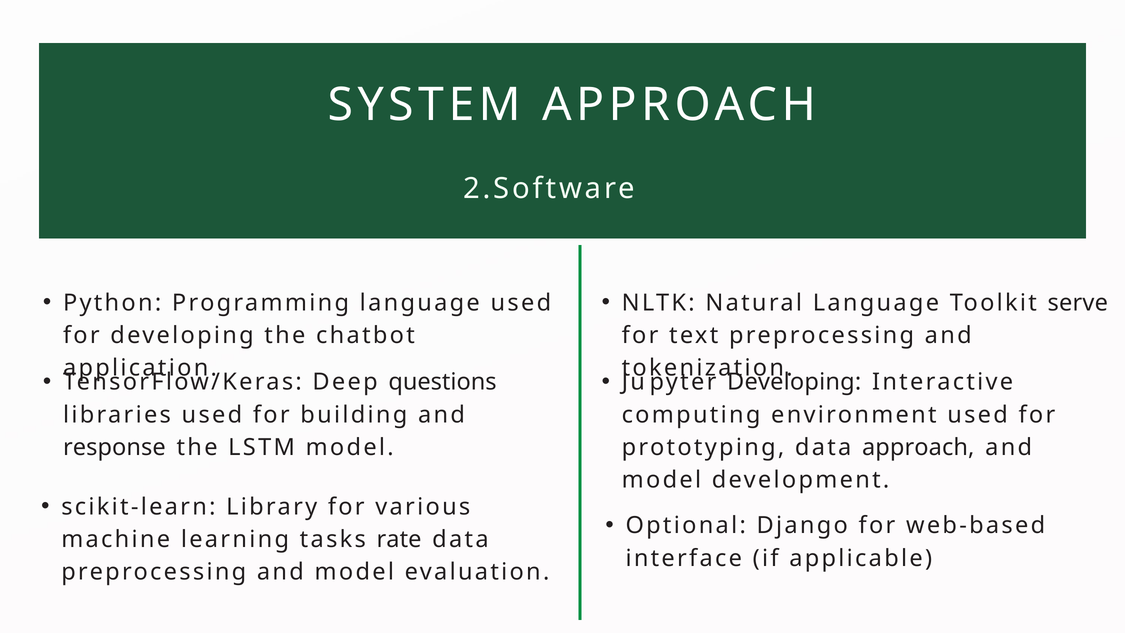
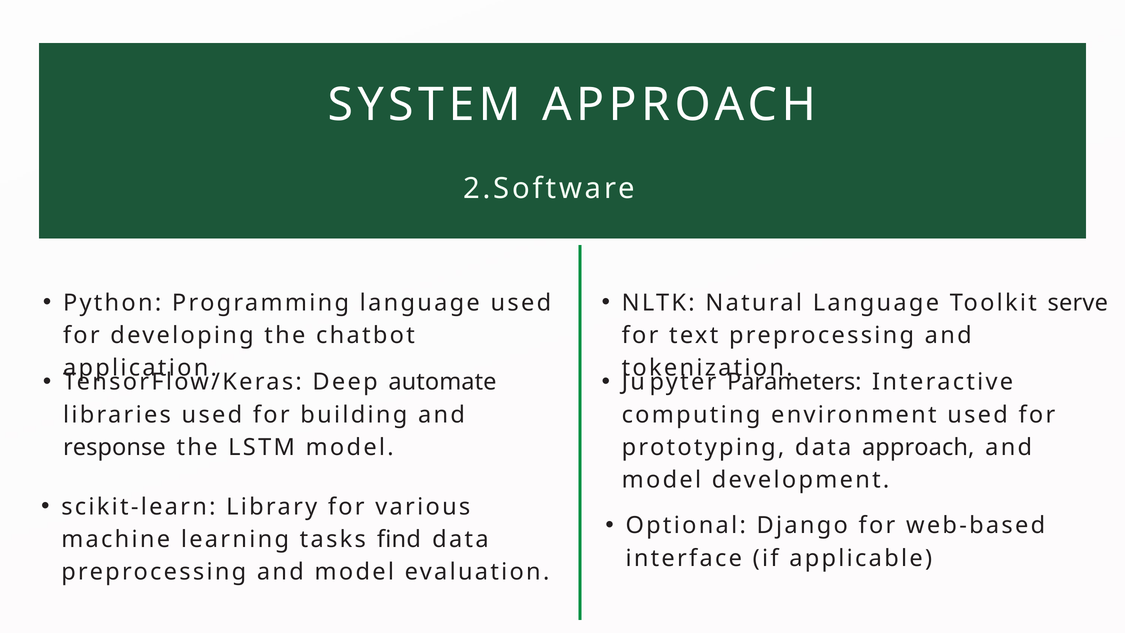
questions: questions -> automate (442, 382)
Developing: Developing -> Parameters (794, 382)
rate: rate -> find (399, 539)
